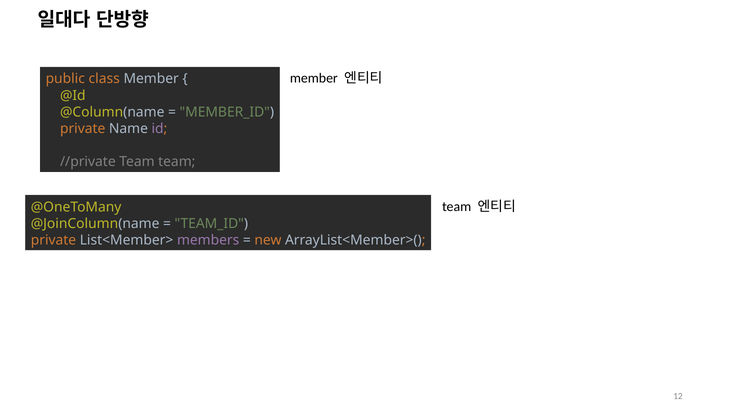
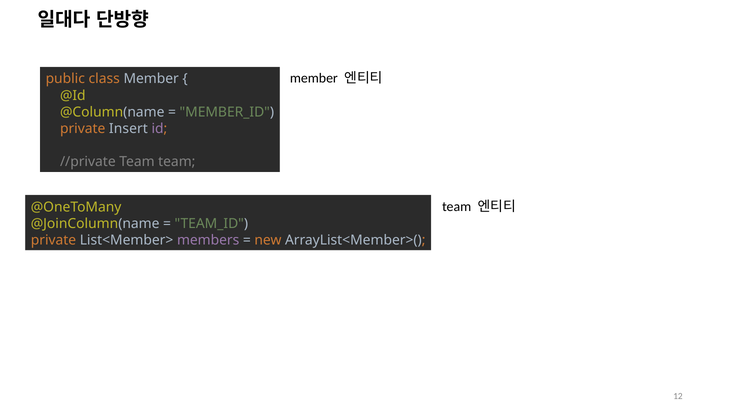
Name: Name -> Insert (128, 129)
